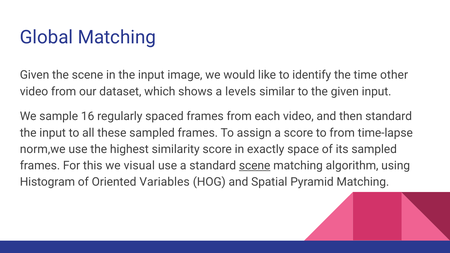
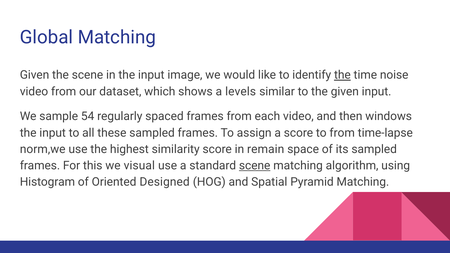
the underline: none -> present (342, 75)
other: other -> noise (394, 75)
16: 16 -> 54 (88, 116)
then standard: standard -> windows (389, 116)
exactly: exactly -> remain (266, 149)
Variables: Variables -> Designed (165, 182)
